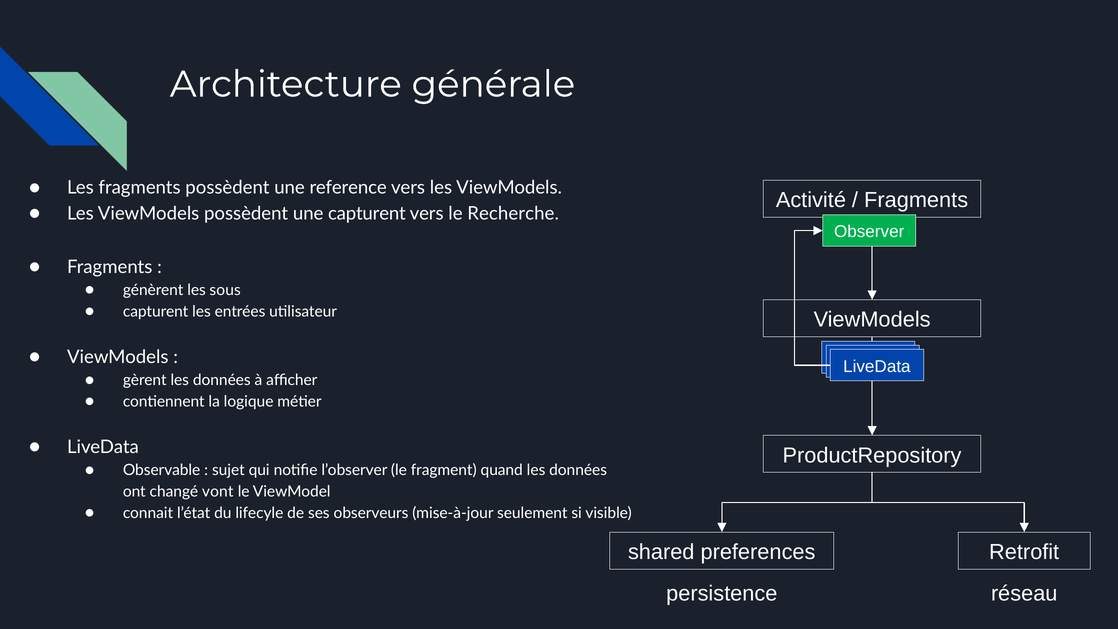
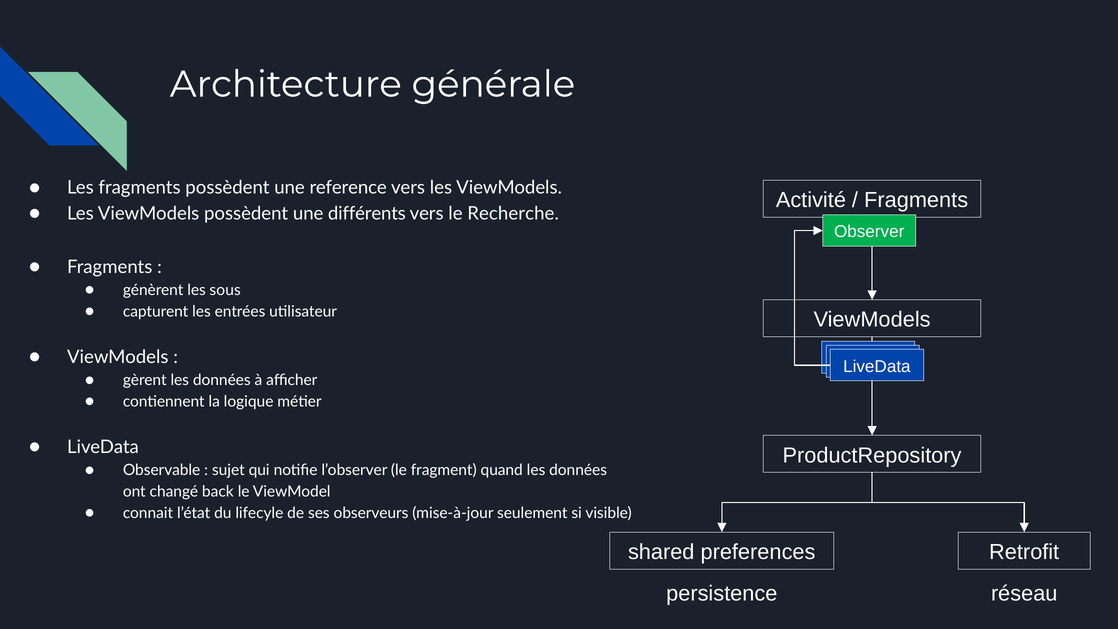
une capturent: capturent -> différents (367, 213)
vont: vont -> back (218, 492)
